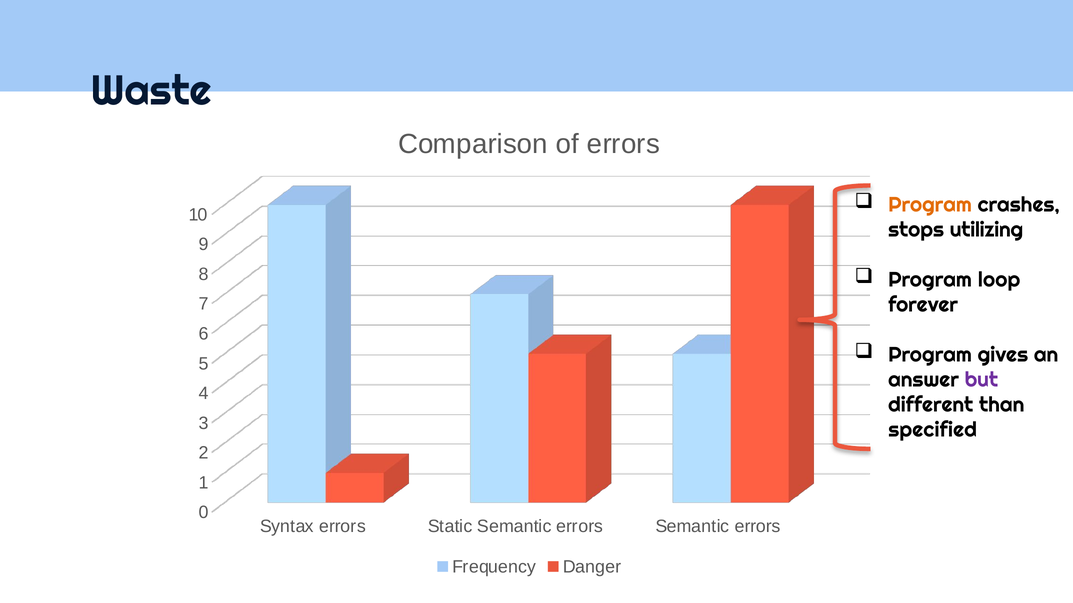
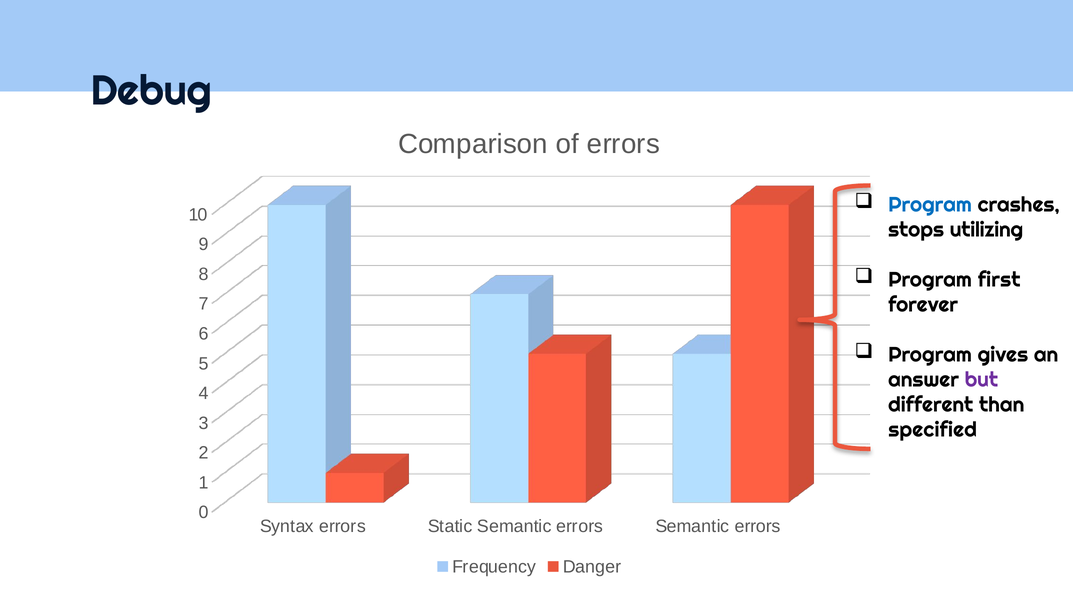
Waste: Waste -> Debug (151, 91)
Program colour: orange -> blue (930, 205)
loop: loop -> first (999, 280)
